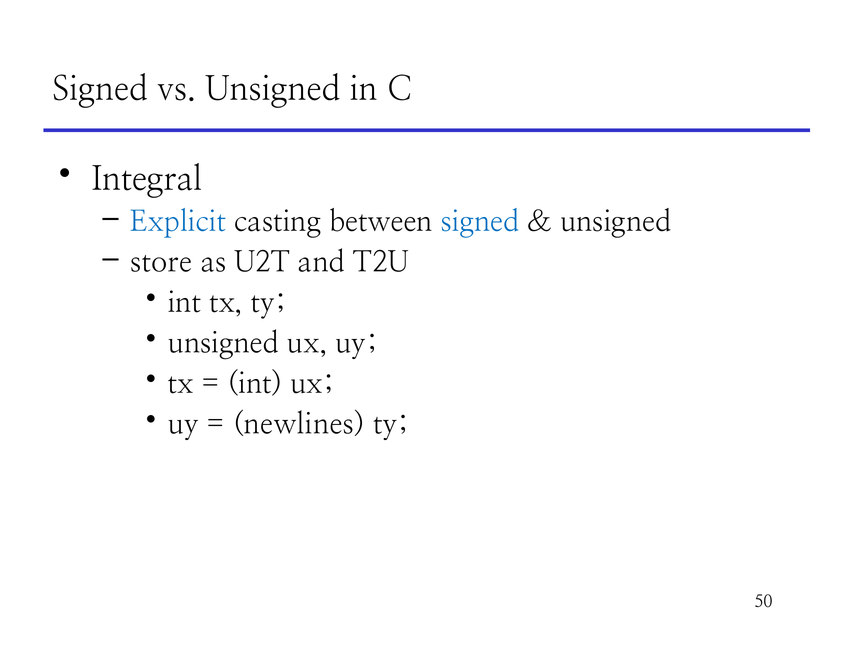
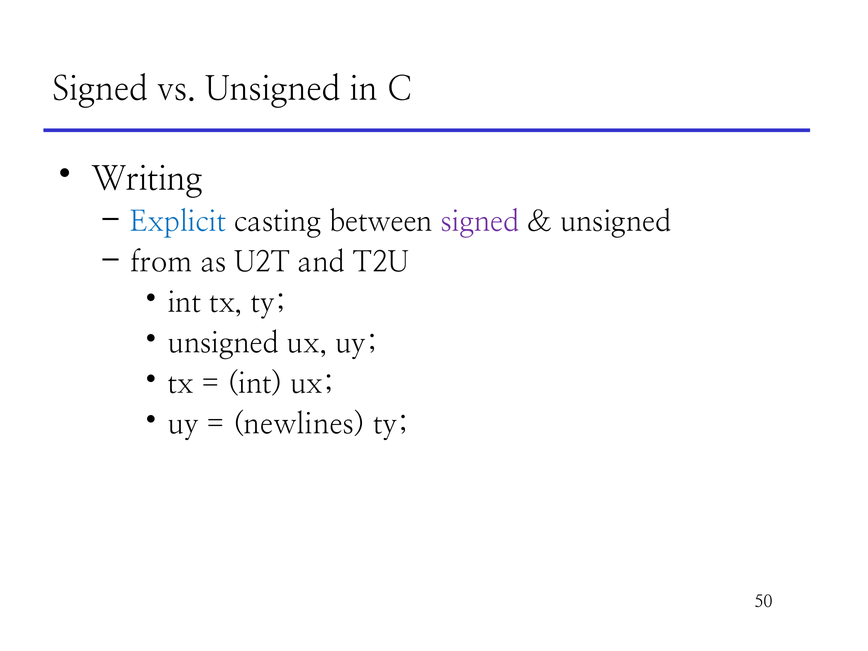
Integral: Integral -> Writing (147, 179)
signed colour: blue -> purple (480, 222)
store: store -> from (161, 262)
